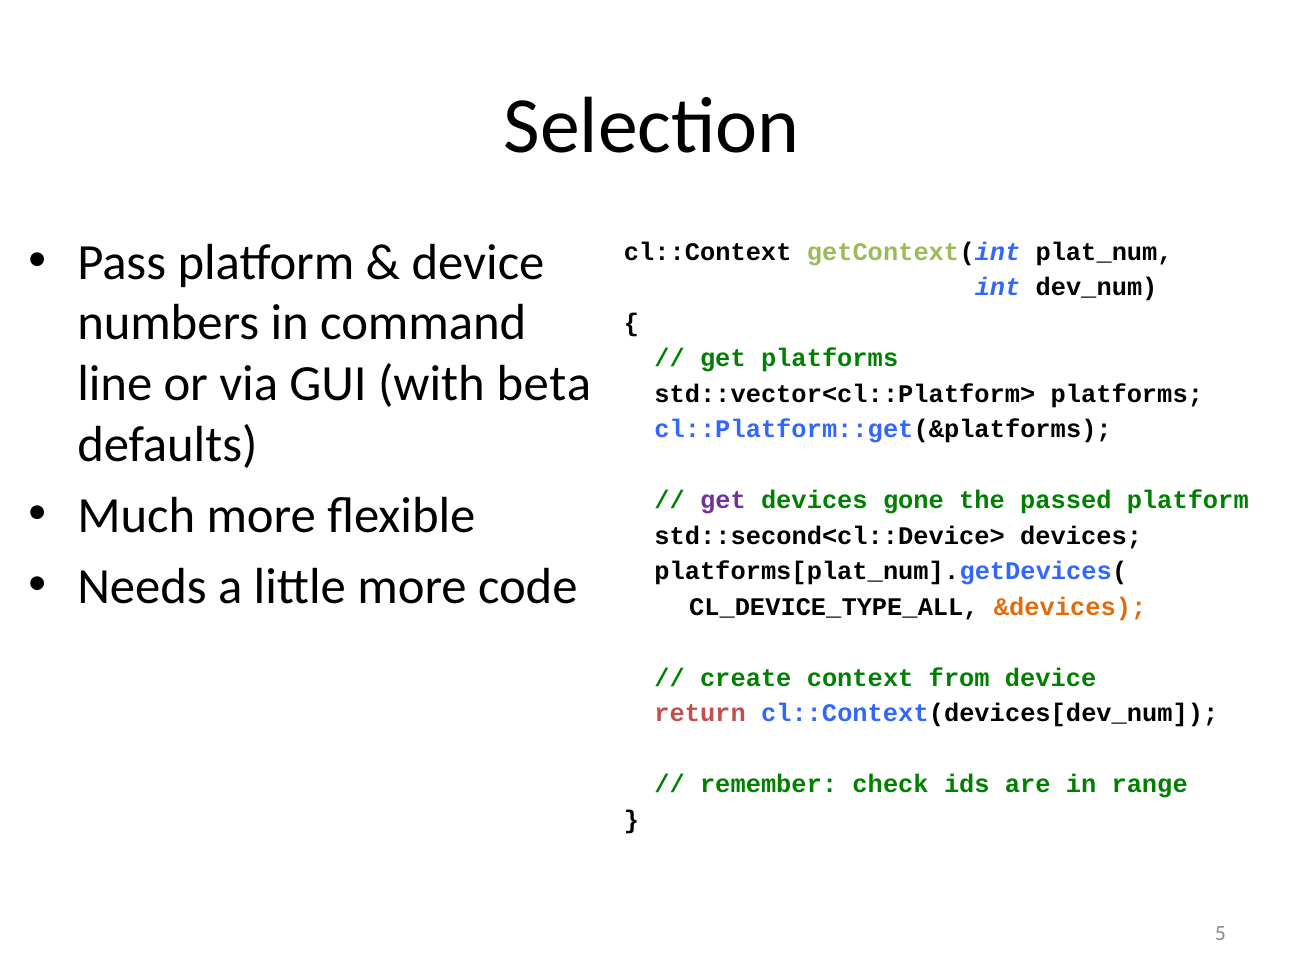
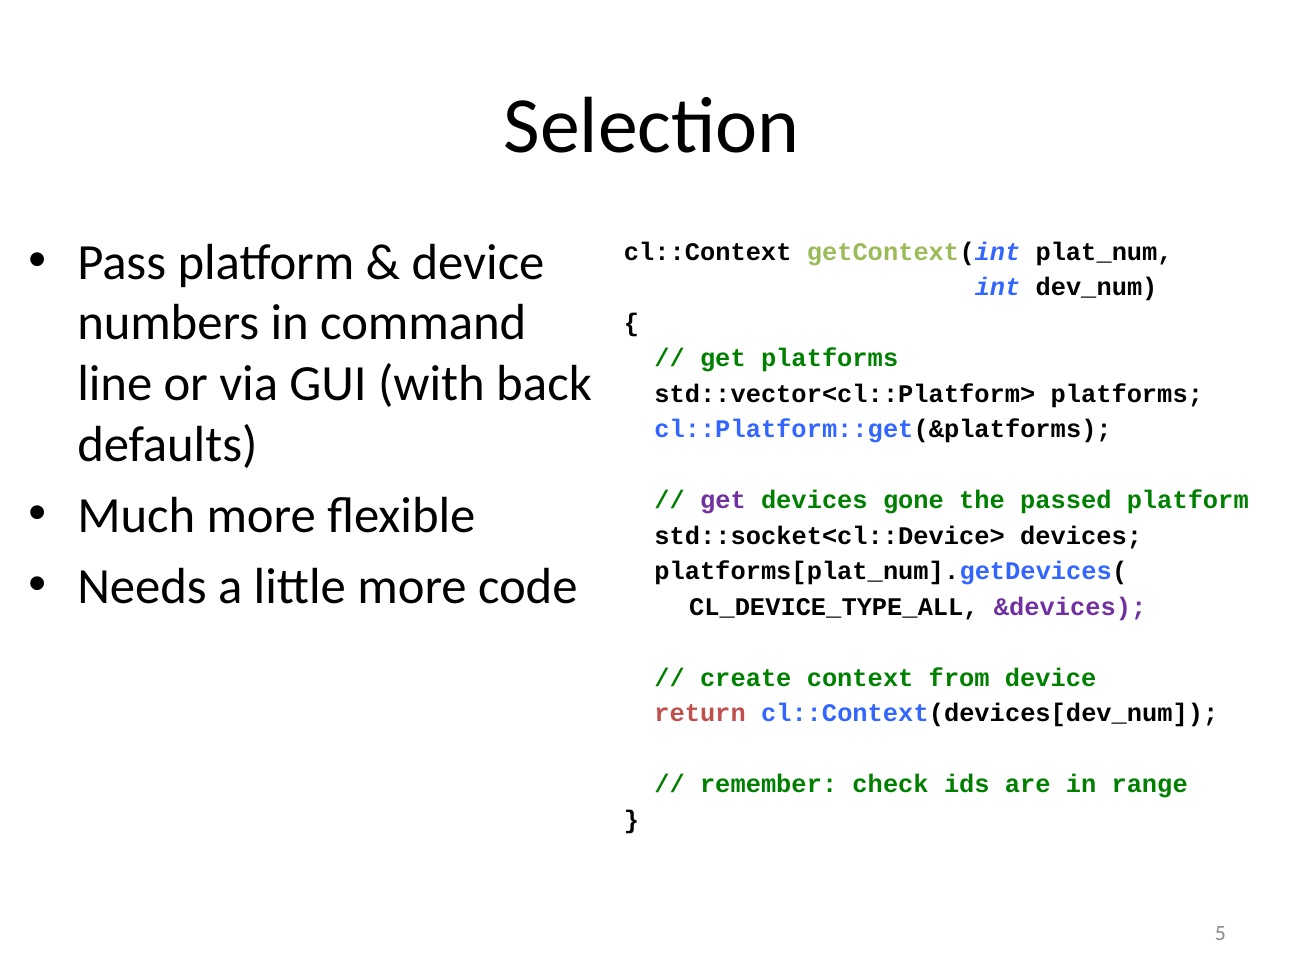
beta: beta -> back (544, 384)
std::second<cl::Device>: std::second<cl::Device> -> std::socket<cl::Device> (830, 536)
&devices colour: orange -> purple (1070, 607)
